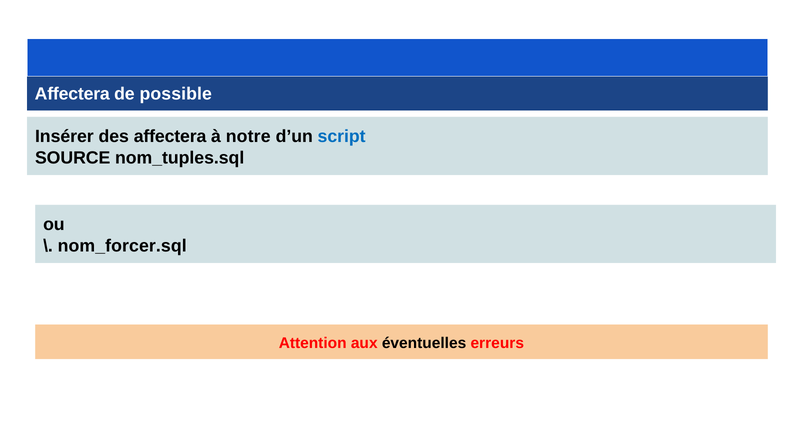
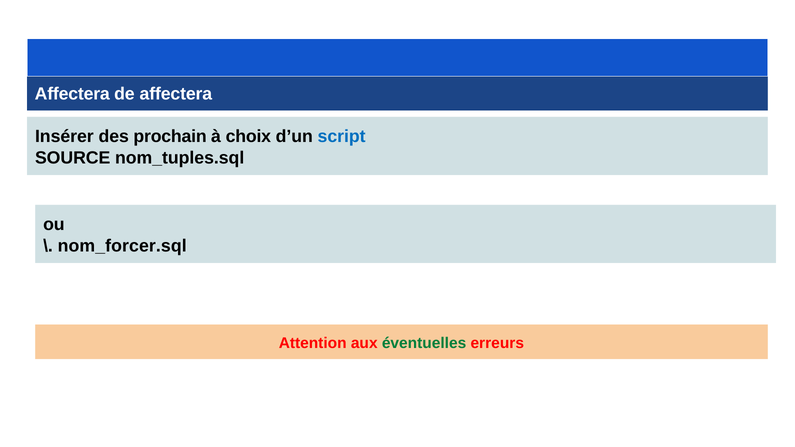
de possible: possible -> affectera (176, 94)
des affectera: affectera -> prochain (170, 137)
notre: notre -> choix (248, 137)
éventuelles colour: black -> green (424, 343)
